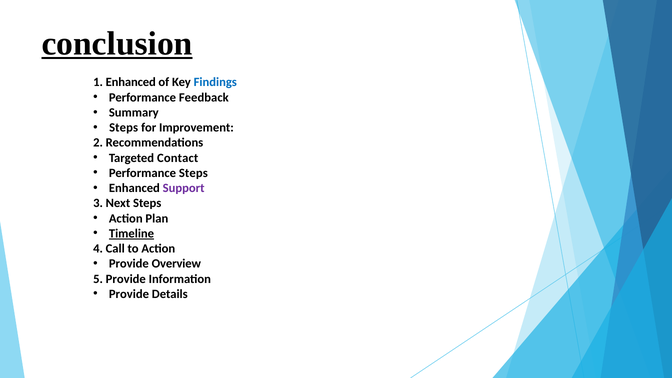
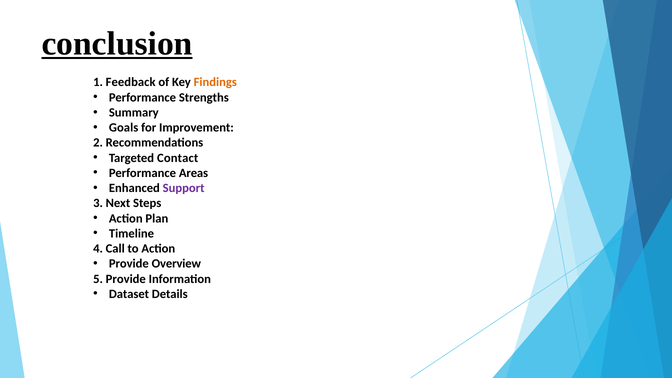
1 Enhanced: Enhanced -> Feedback (131, 82)
Findings colour: blue -> orange (215, 82)
Feedback: Feedback -> Strengths (204, 97)
Steps: Steps -> Goals (124, 128)
Performance Steps: Steps -> Areas (193, 173)
Timeline underline: present -> none (131, 233)
Provide: Provide -> Dataset (129, 294)
